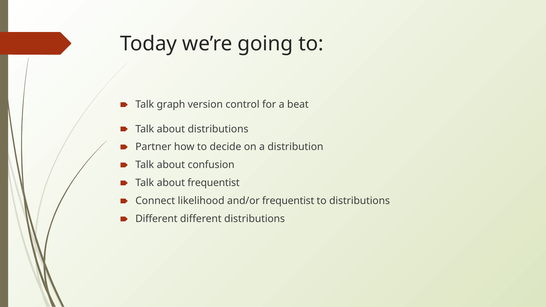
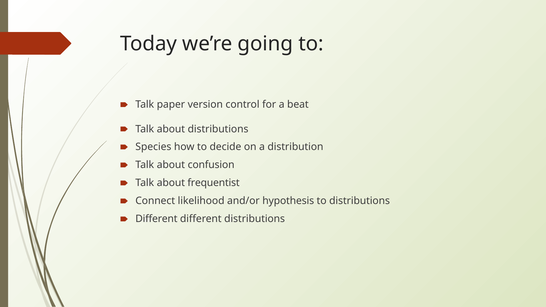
graph: graph -> paper (171, 104)
Partner: Partner -> Species (153, 147)
and/or frequentist: frequentist -> hypothesis (288, 201)
